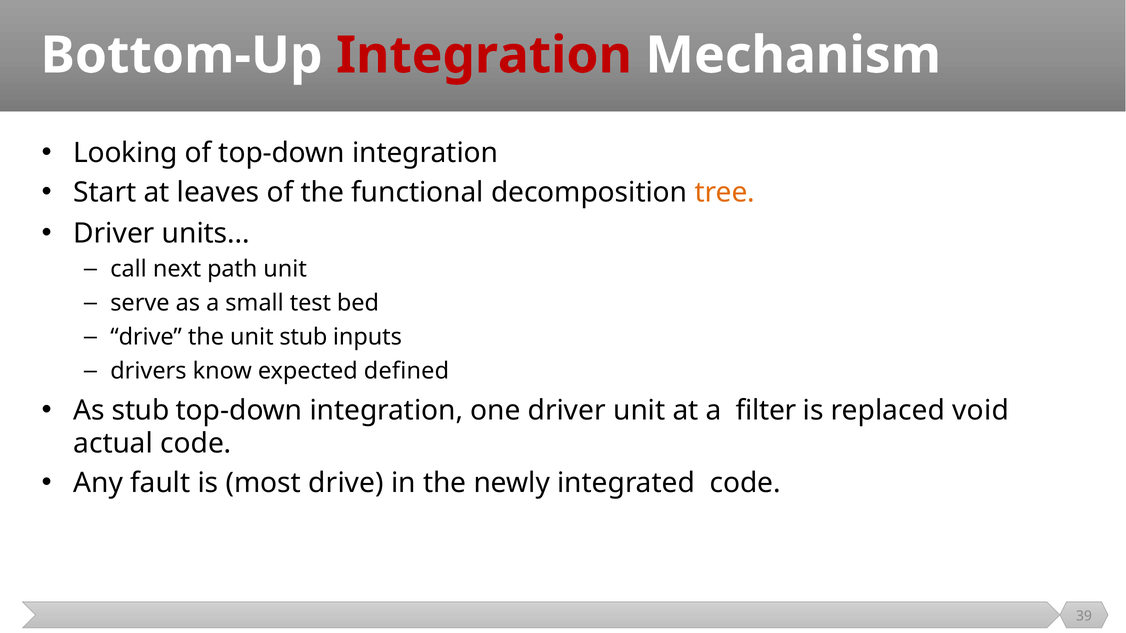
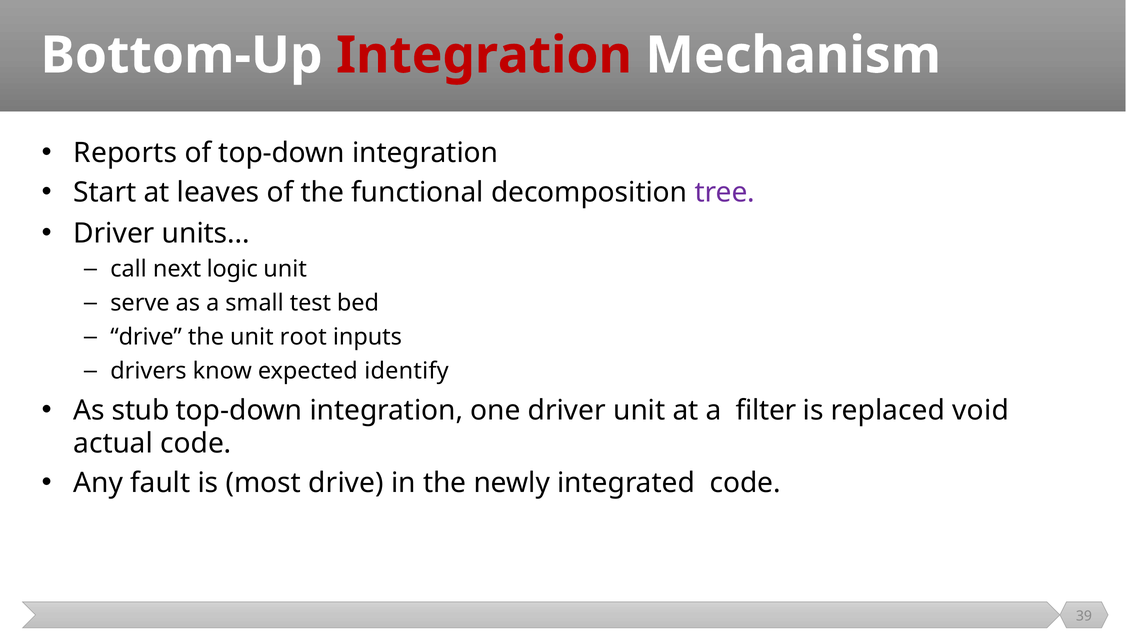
Looking: Looking -> Reports (125, 153)
tree colour: orange -> purple (725, 193)
path: path -> logic (232, 269)
unit stub: stub -> root (303, 337)
defined: defined -> identify (406, 371)
